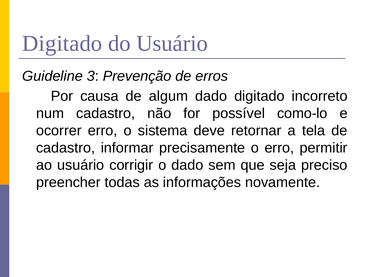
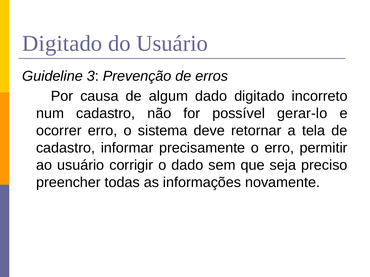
como-lo: como-lo -> gerar-lo (302, 114)
